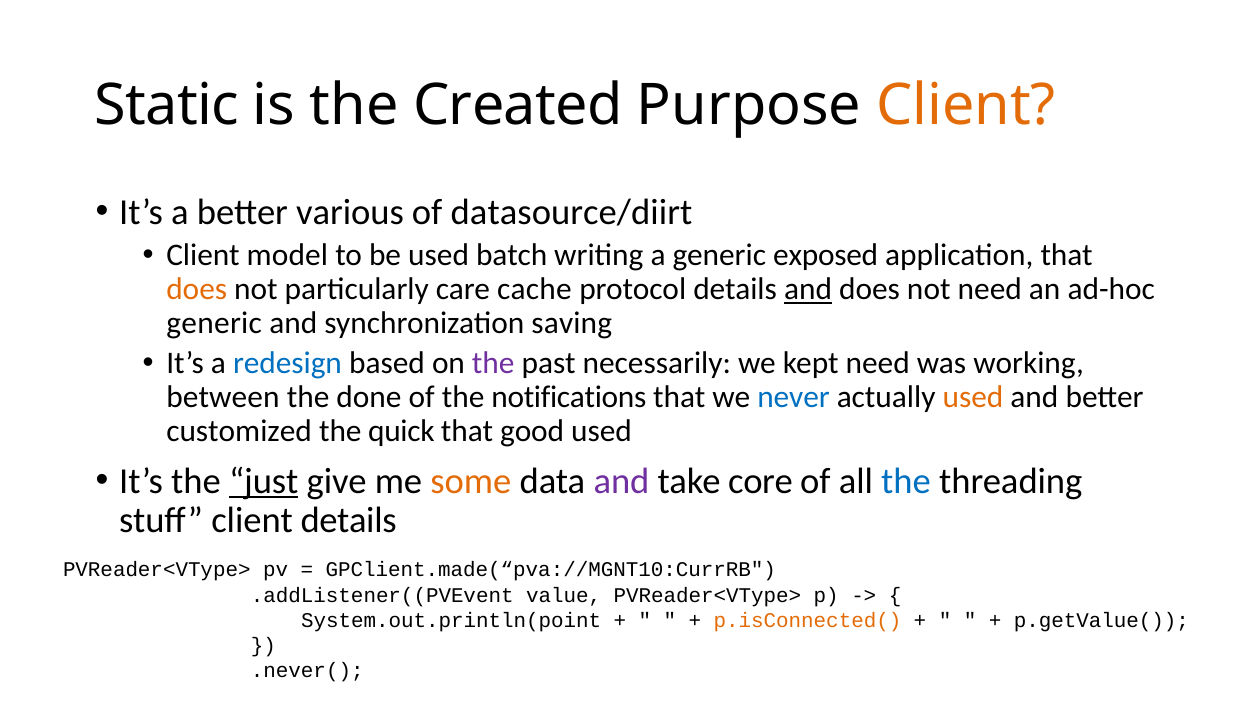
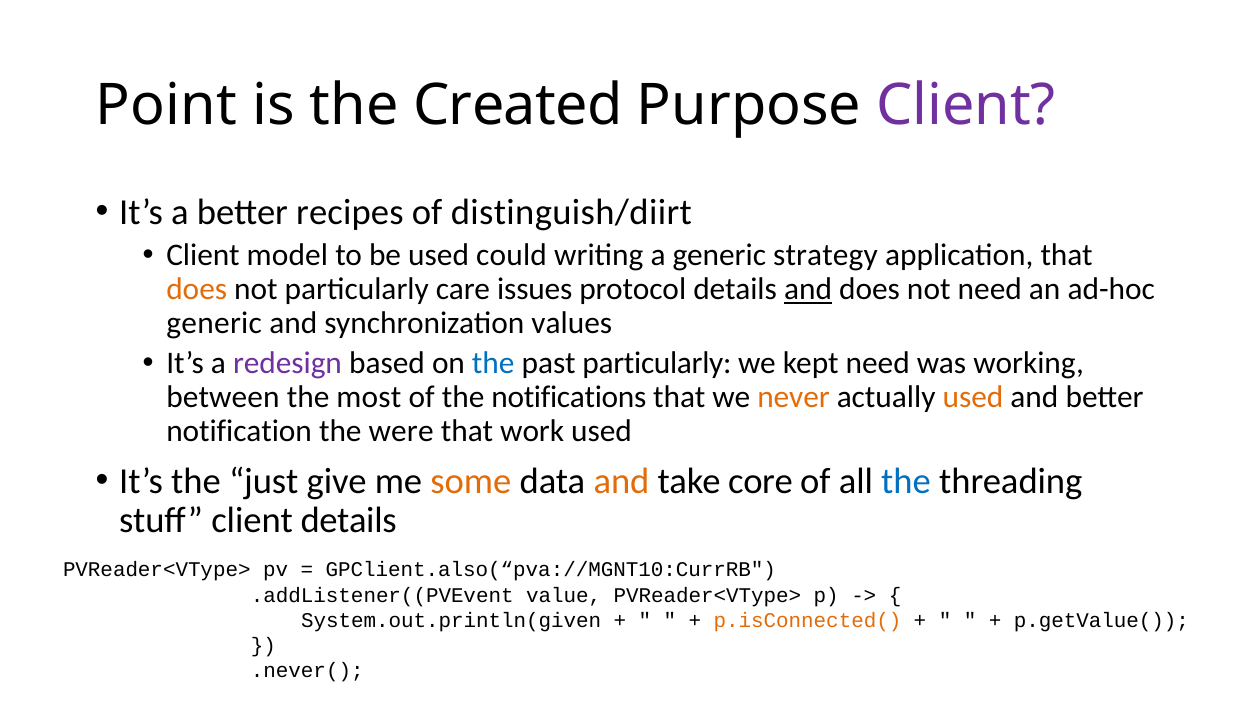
Static: Static -> Point (167, 105)
Client colour: orange -> purple (966, 105)
various: various -> recipes (350, 212)
datasource/diirt: datasource/diirt -> distinguish/diirt (571, 212)
batch: batch -> could (511, 255)
exposed: exposed -> strategy (825, 255)
cache: cache -> issues (535, 289)
saving: saving -> values (572, 323)
redesign colour: blue -> purple (288, 364)
the colour: purple -> blue (493, 364)
past necessarily: necessarily -> particularly (657, 364)
done: done -> most (369, 397)
never colour: blue -> orange (794, 397)
customized: customized -> notification (239, 431)
quick: quick -> were (401, 431)
good: good -> work (532, 431)
just underline: present -> none (264, 481)
and colour: purple -> orange (621, 481)
GPClient.made(“pva://MGNT10:CurrRB: GPClient.made(“pva://MGNT10:CurrRB -> GPClient.also(“pva://MGNT10:CurrRB (551, 570)
System.out.println(point: System.out.println(point -> System.out.println(given (451, 620)
